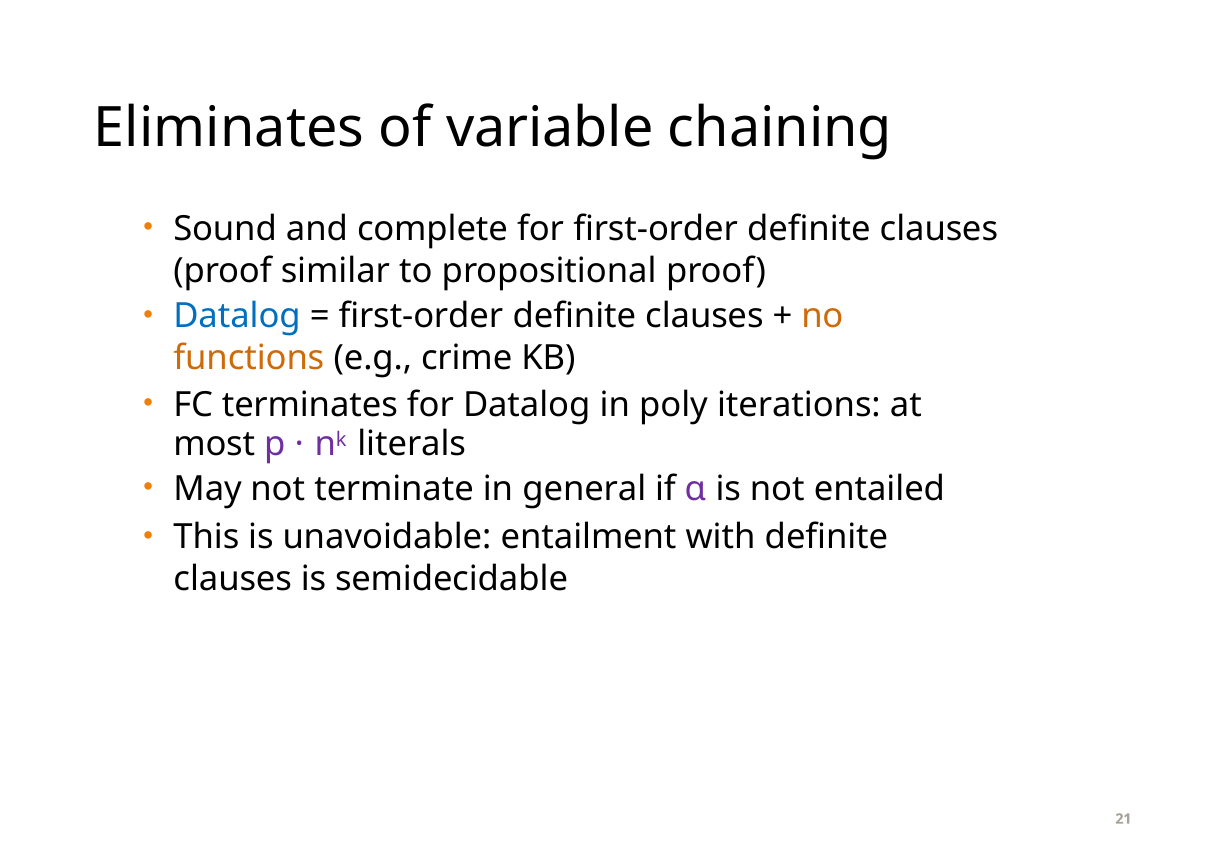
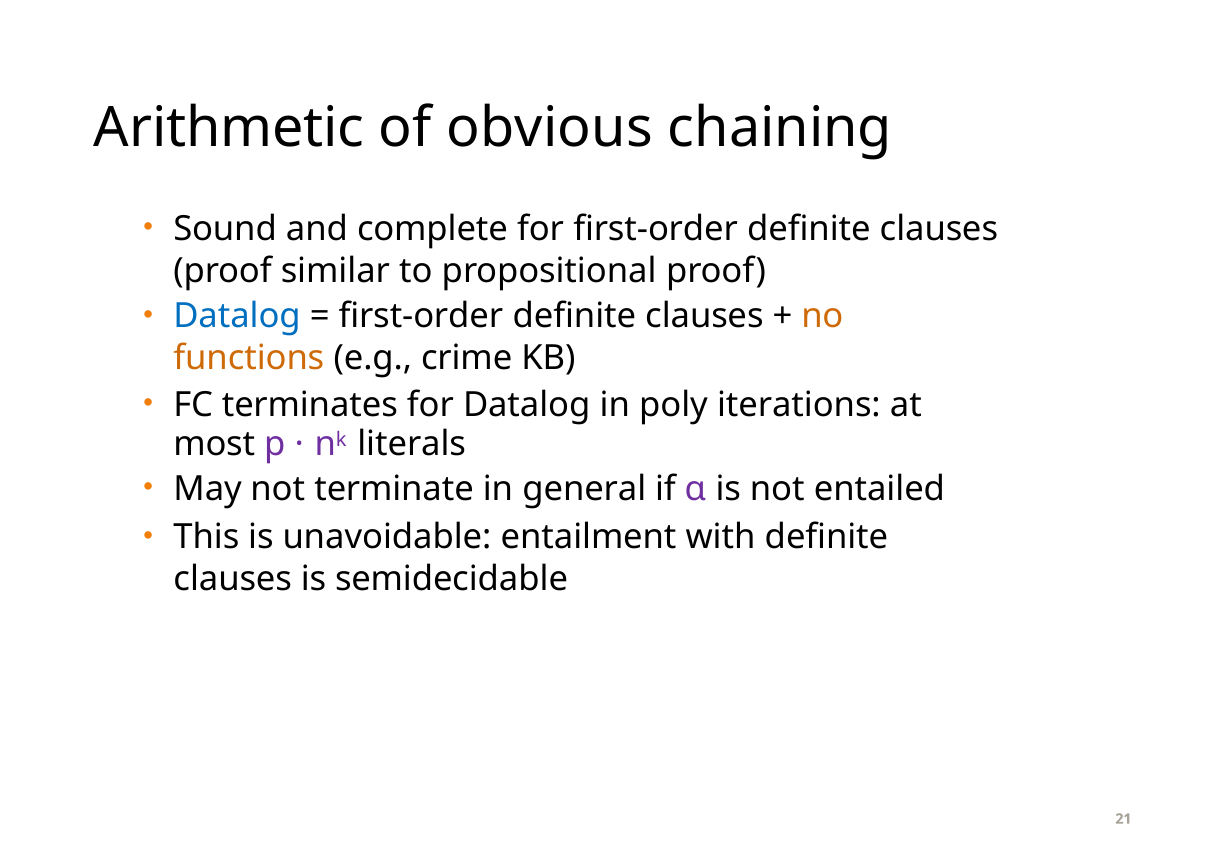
Eliminates: Eliminates -> Arithmetic (229, 128)
variable: variable -> obvious (550, 128)
